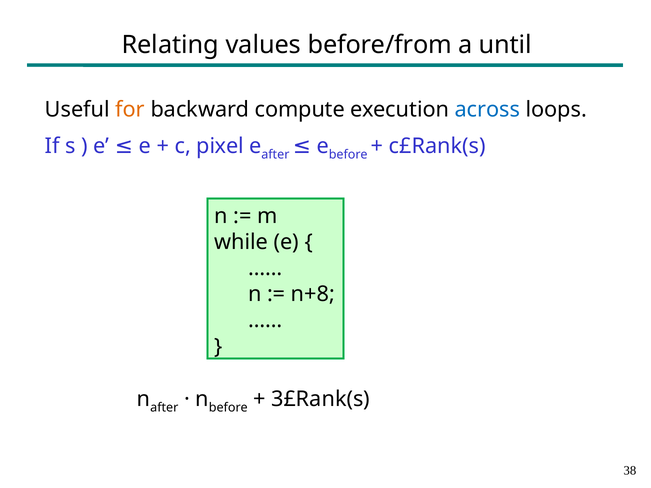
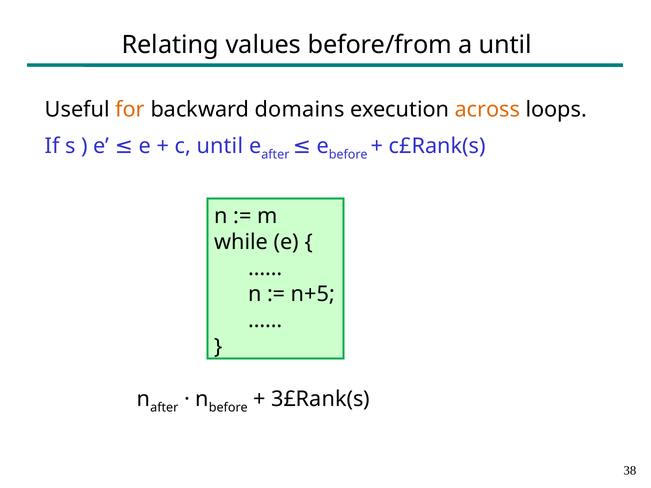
compute: compute -> domains (300, 110)
across colour: blue -> orange (487, 110)
c pixel: pixel -> until (220, 146)
n+8: n+8 -> n+5 (313, 294)
